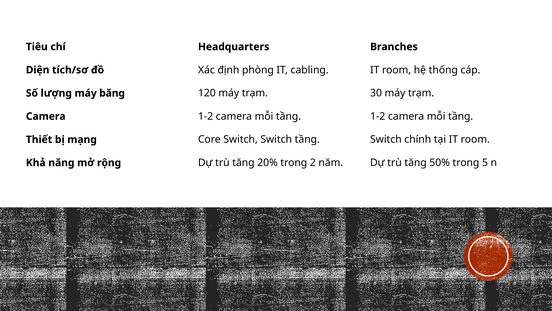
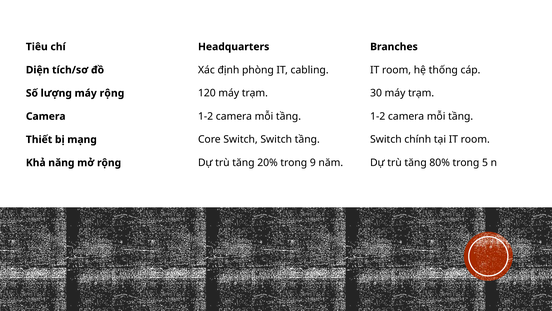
máy băng: băng -> rộng (112, 93)
2: 2 -> 9 (313, 163)
50%: 50% -> 80% (440, 163)
